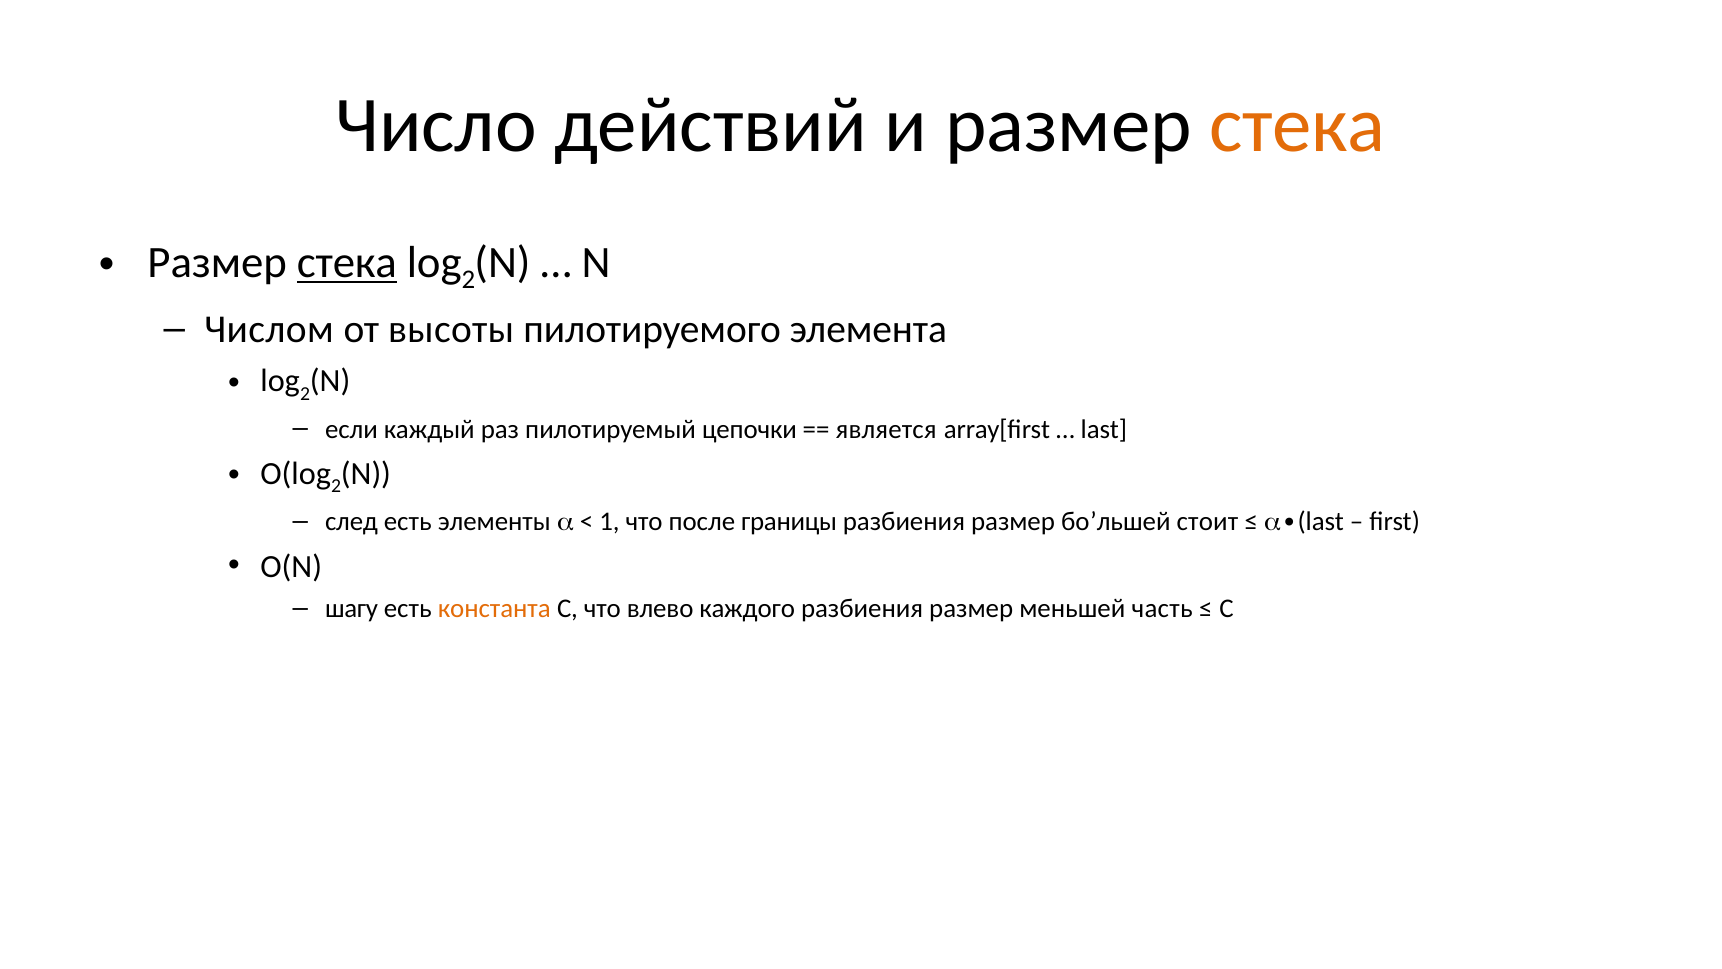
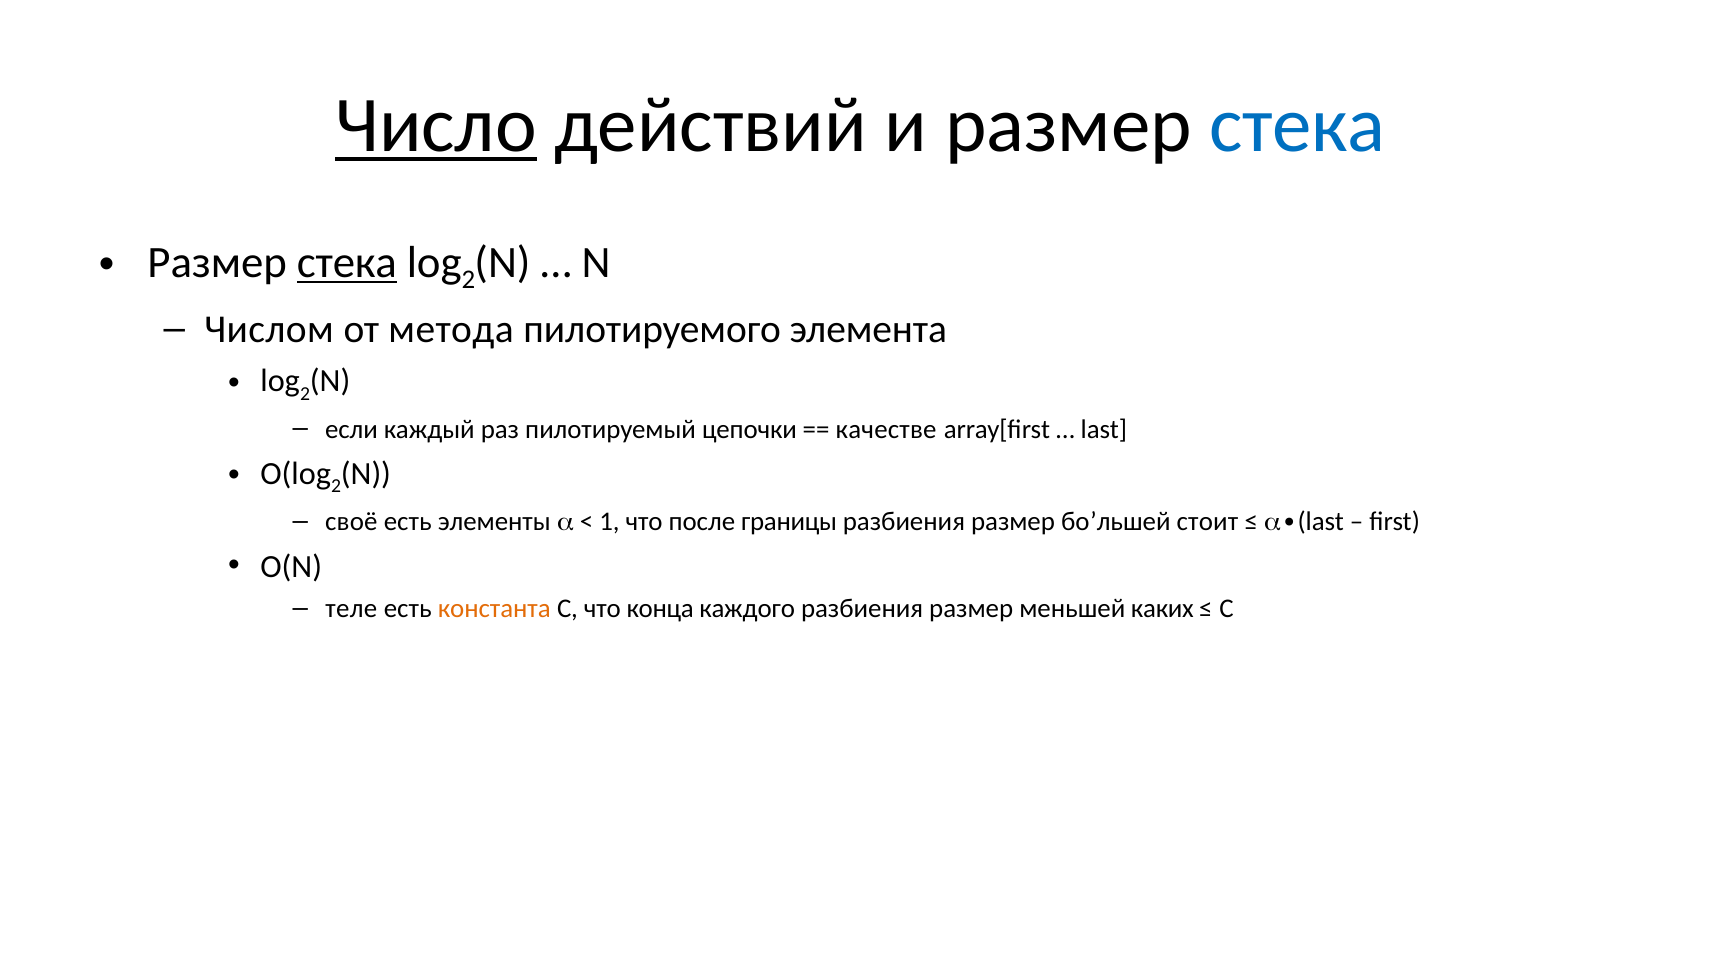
Число underline: none -> present (436, 125)
стека colour: orange -> blue (1298, 125)
высоты: высоты -> метода (451, 330)
является: является -> качестве (886, 429)
след: след -> своё (351, 522)
шагу: шагу -> теле (351, 609)
влево: влево -> конца (660, 609)
часть: часть -> каких (1162, 609)
